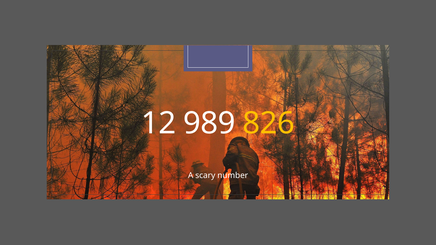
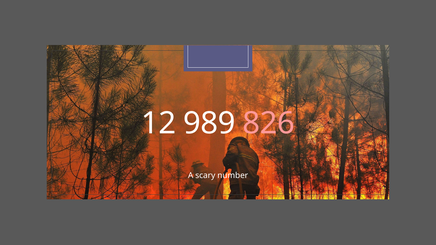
826 colour: yellow -> pink (269, 123)
